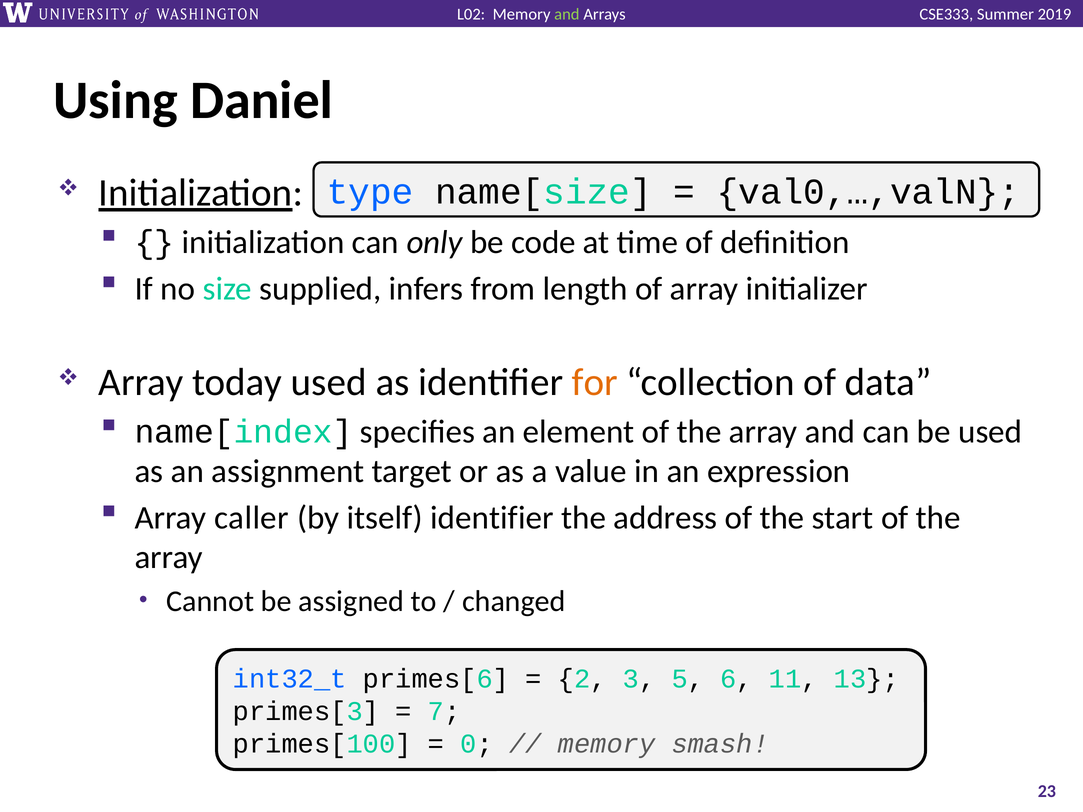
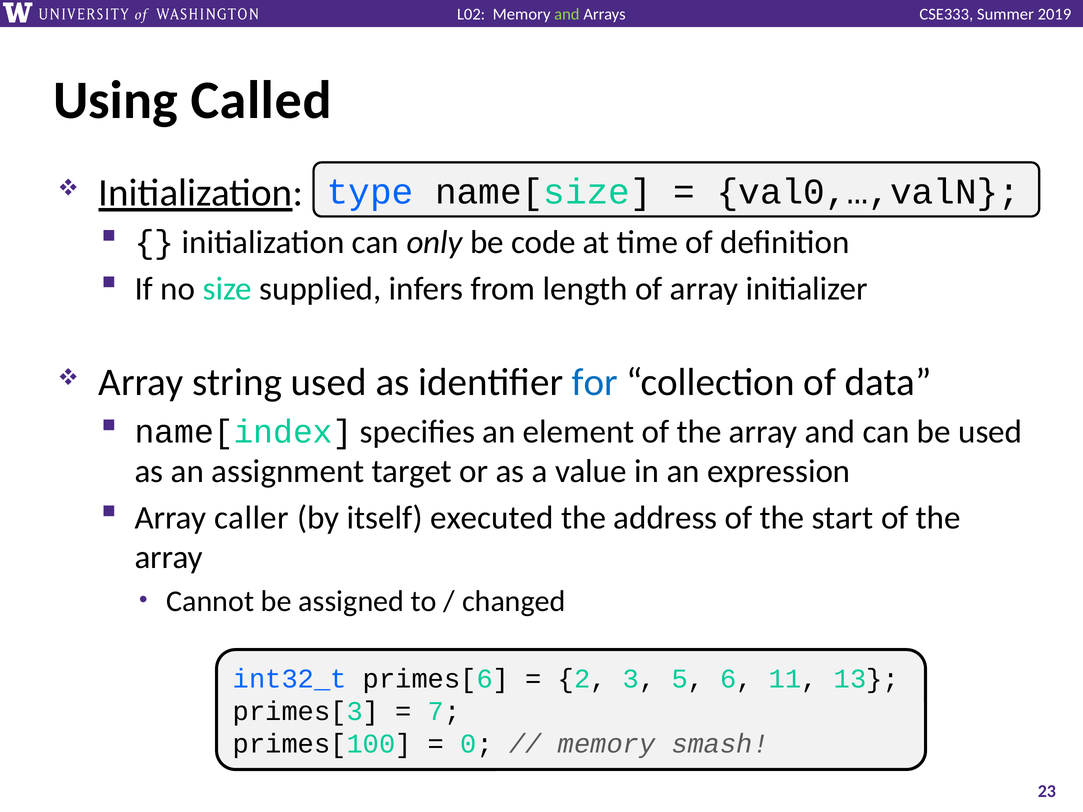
Daniel: Daniel -> Called (261, 100)
today: today -> string (237, 382)
for colour: orange -> blue (595, 382)
itself identifier: identifier -> executed (492, 518)
